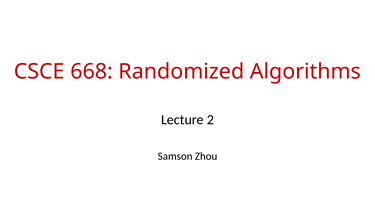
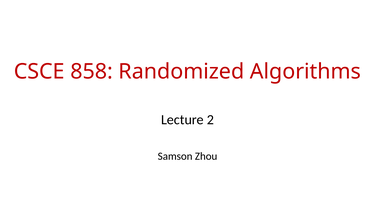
668: 668 -> 858 (92, 72)
